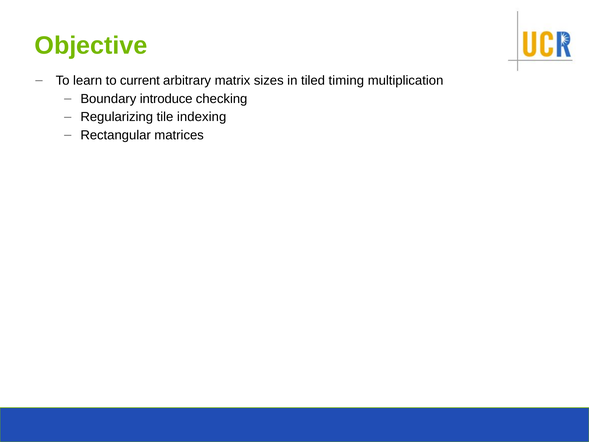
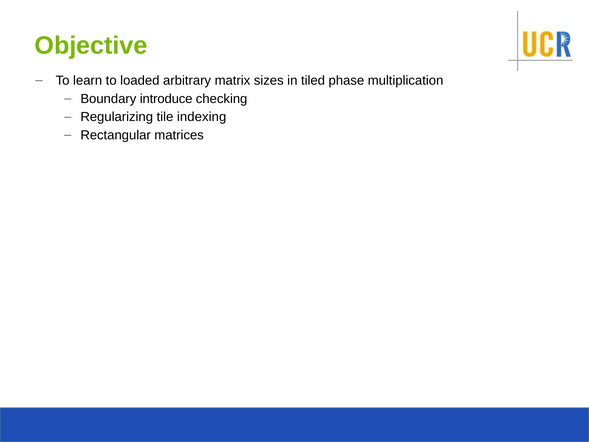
current: current -> loaded (140, 80)
timing: timing -> phase (346, 80)
